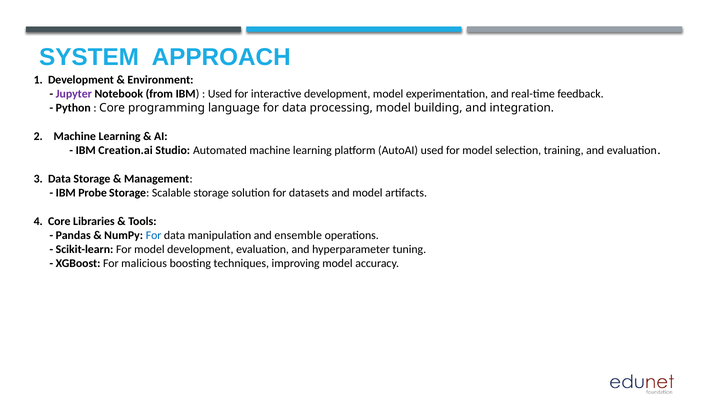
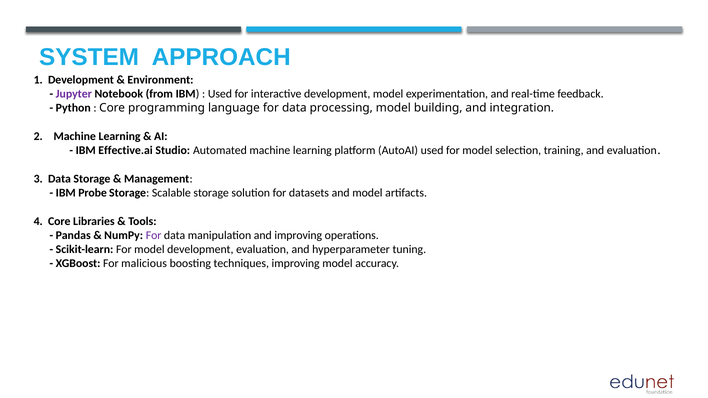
Creation.ai: Creation.ai -> Effective.ai (126, 151)
For colour: blue -> purple (154, 235)
and ensemble: ensemble -> improving (298, 235)
